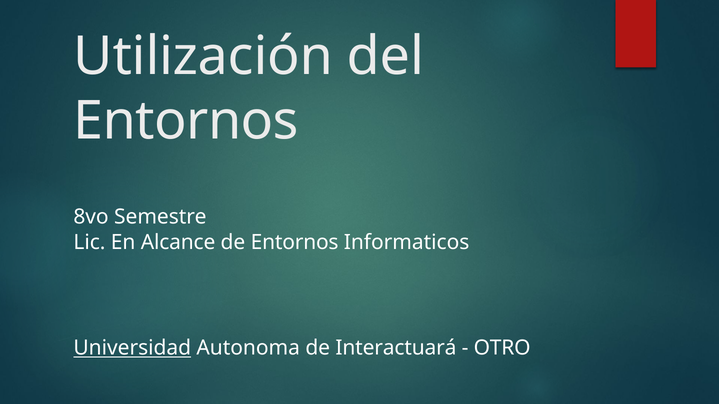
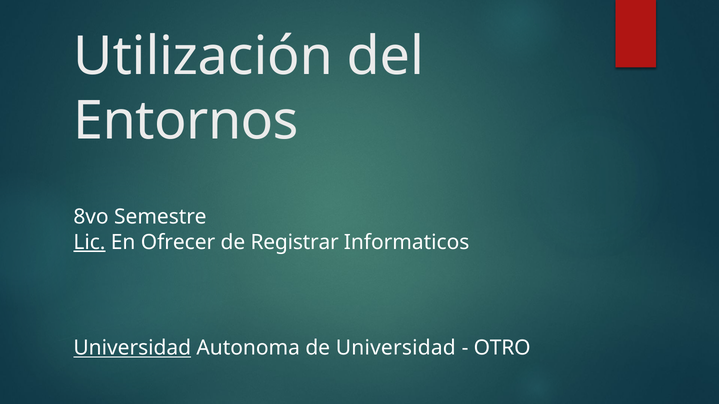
Lic underline: none -> present (89, 242)
Alcance: Alcance -> Ofrecer (178, 242)
de Entornos: Entornos -> Registrar (295, 242)
de Interactuará: Interactuará -> Universidad (396, 348)
